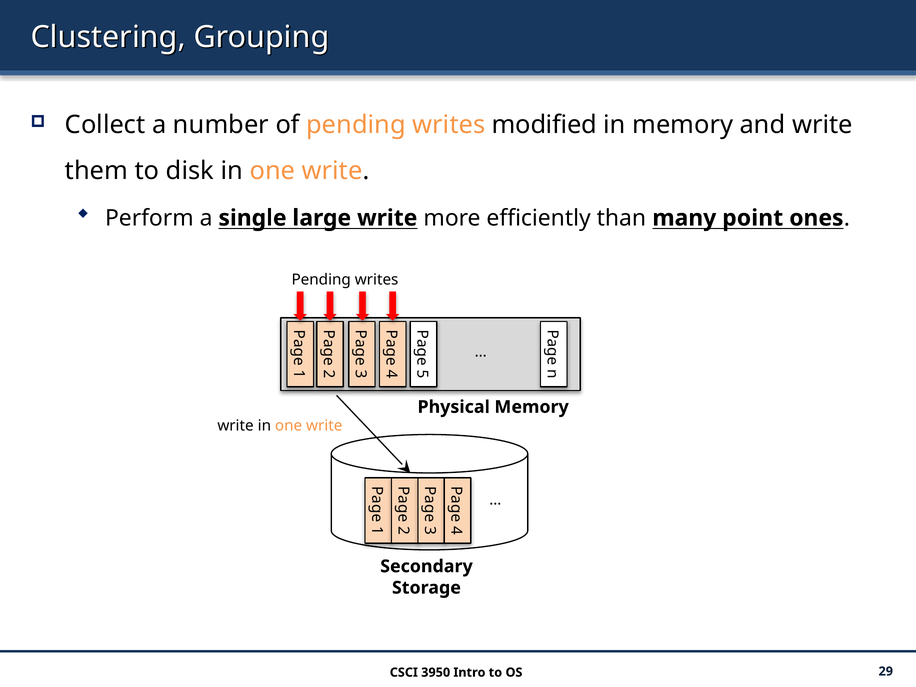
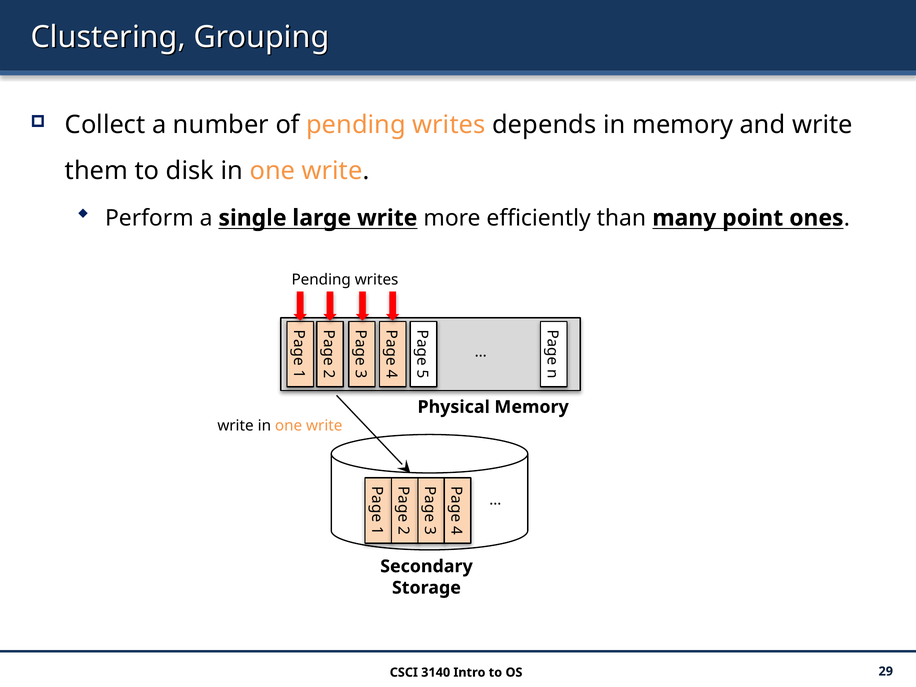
modified: modified -> depends (544, 125)
3950: 3950 -> 3140 (436, 672)
